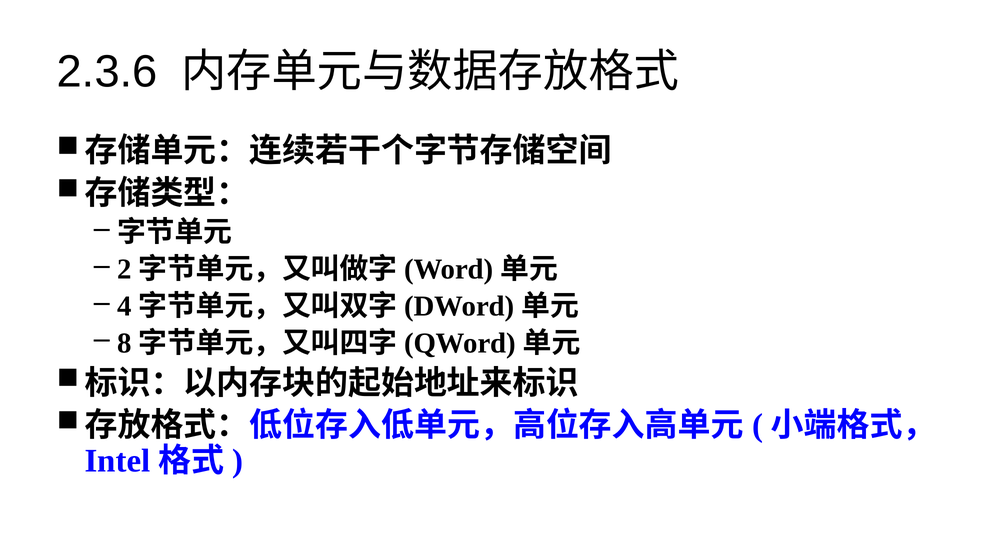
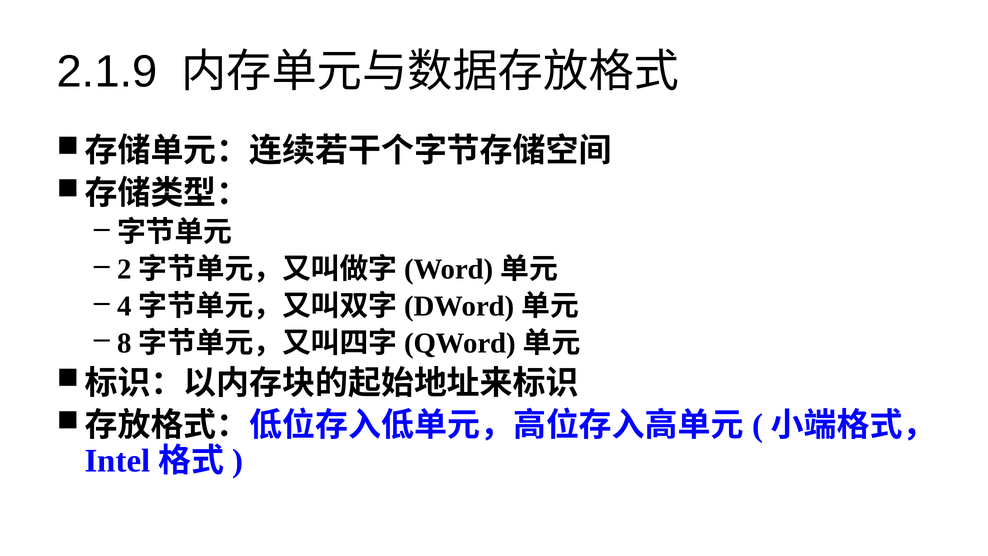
2.3.6: 2.3.6 -> 2.1.9 (107, 72)
